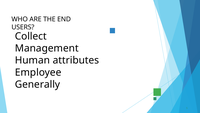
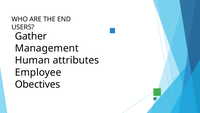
Collect: Collect -> Gather (31, 36)
Generally: Generally -> Obectives (38, 84)
